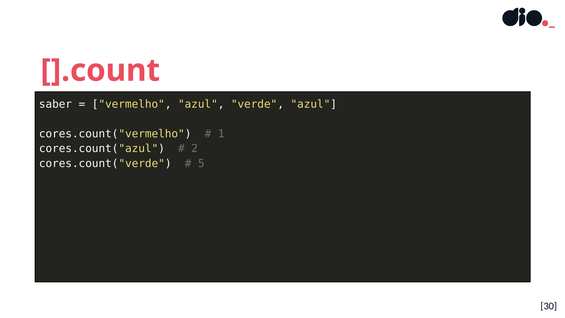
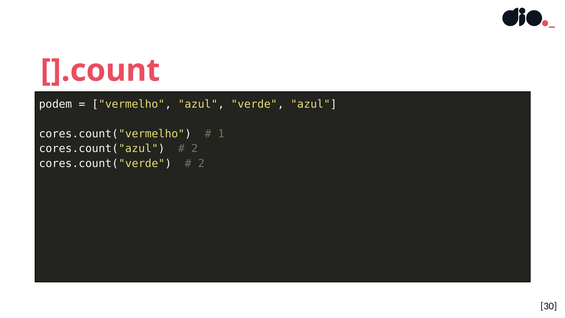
saber: saber -> podem (55, 104)
5: 5 -> 2 (201, 163)
